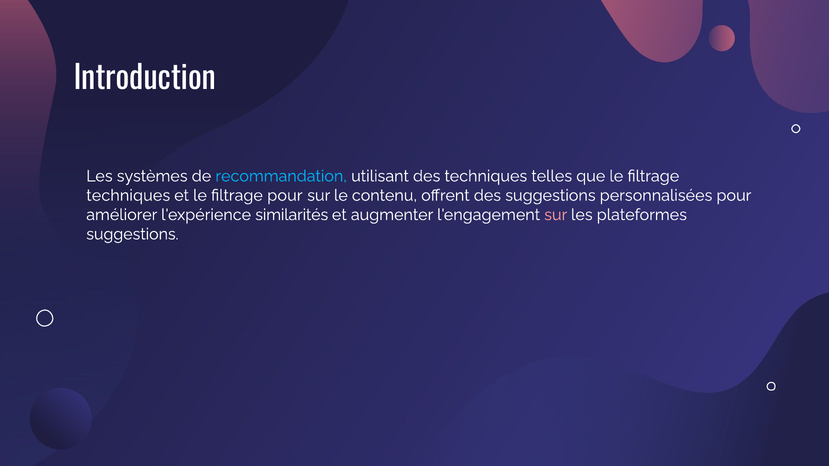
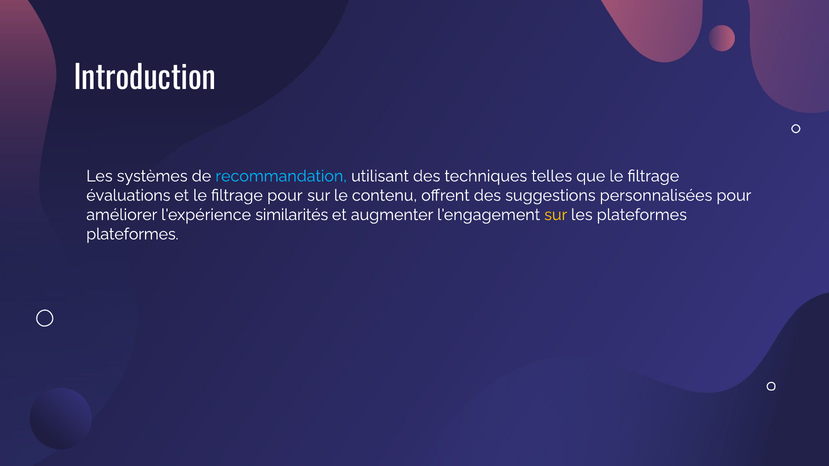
techniques: techniques -> évaluations (128, 196)
sur colour: pink -> yellow (556, 215)
suggestions: suggestions -> plateformes (132, 234)
